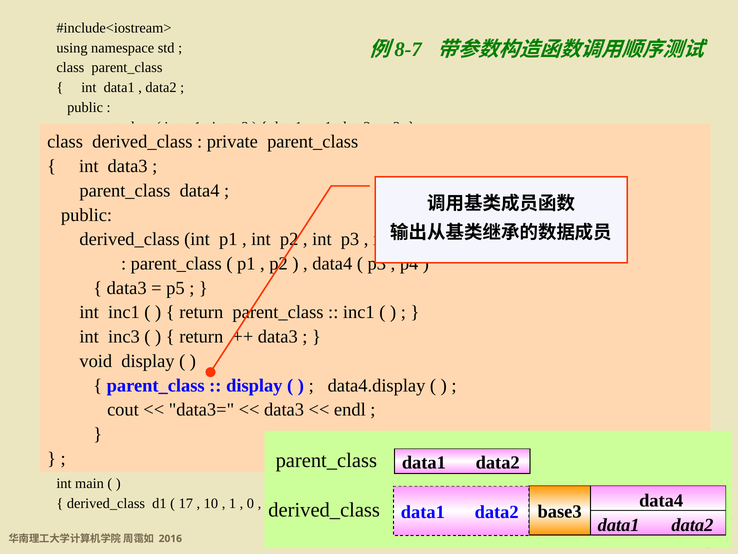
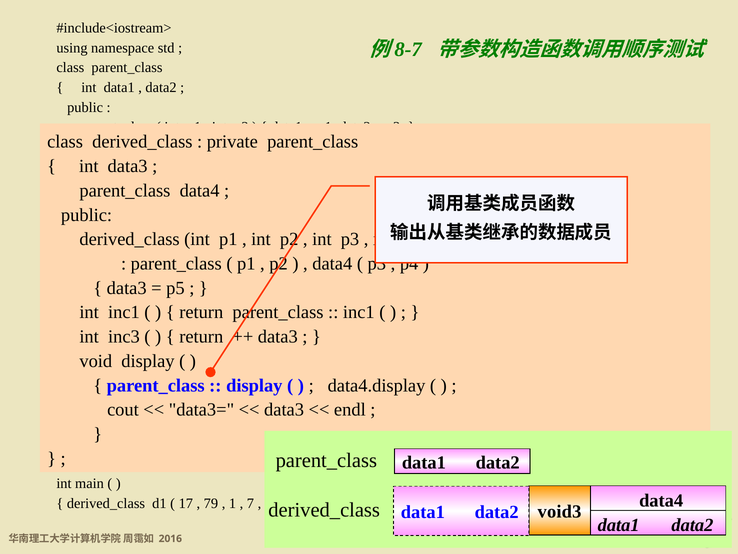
10: 10 -> 79 (211, 503)
0: 0 -> 7 (250, 503)
base3: base3 -> void3 (560, 511)
